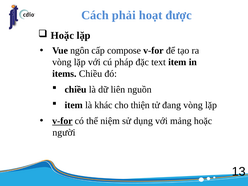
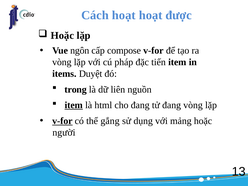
Cách phải: phải -> hoạt (124, 15)
text: text -> tiến (159, 62)
items Chiều: Chiều -> Duyệt (91, 74)
chiều: chiều -> trong (76, 89)
item underline: none -> present (74, 105)
khác: khác -> html (103, 105)
cho thiện: thiện -> đang (140, 105)
niệm: niệm -> gắng (110, 121)
